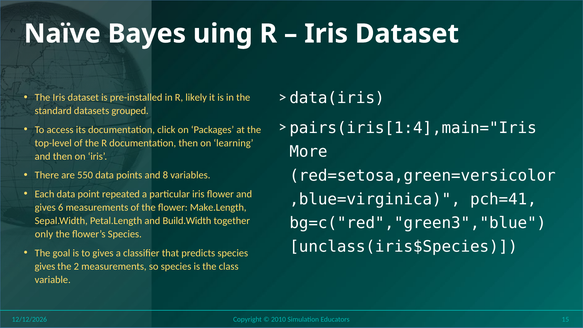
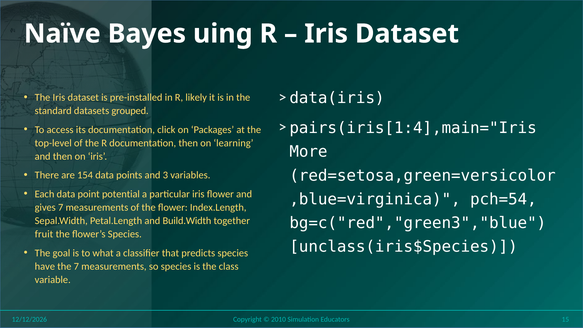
550: 550 -> 154 (85, 175)
8: 8 -> 3 (165, 175)
repeated: repeated -> potential (121, 194)
pch=41: pch=41 -> pch=54 (503, 199)
gives 6: 6 -> 7 (61, 207)
Make.Length: Make.Length -> Index.Length (218, 207)
only: only -> fruit (44, 234)
to gives: gives -> what (103, 253)
gives: gives -> have (45, 266)
the 2: 2 -> 7 (76, 266)
